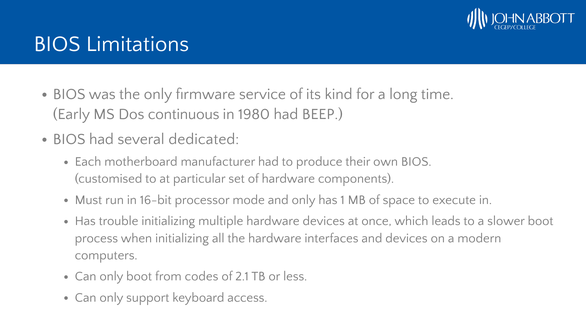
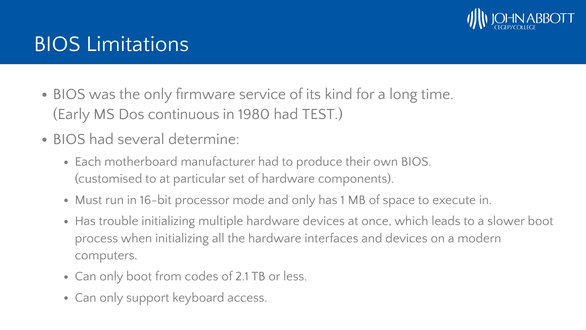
BEEP: BEEP -> TEST (322, 114)
dedicated: dedicated -> determine (204, 139)
